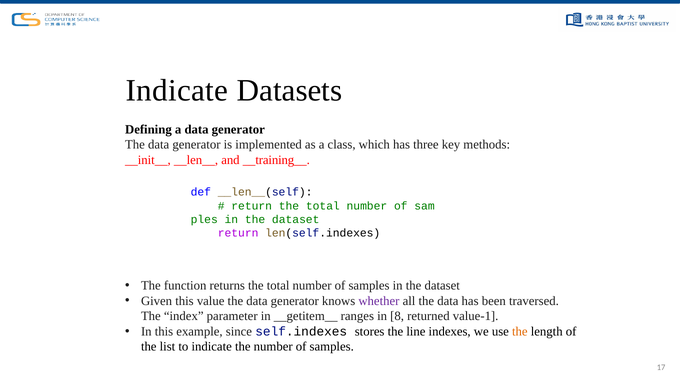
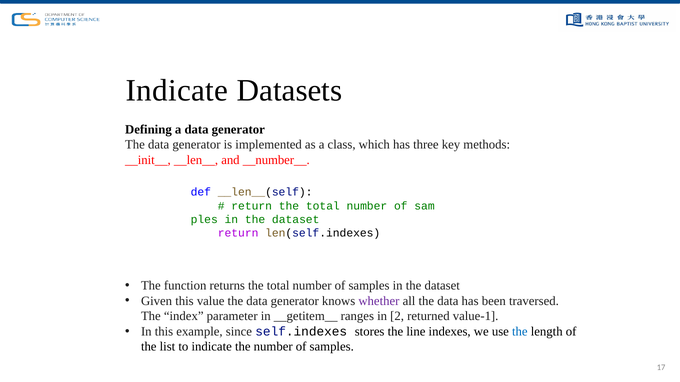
__training__: __training__ -> __number__ (276, 160)
8: 8 -> 2 (397, 317)
the colour: orange -> blue (520, 332)
